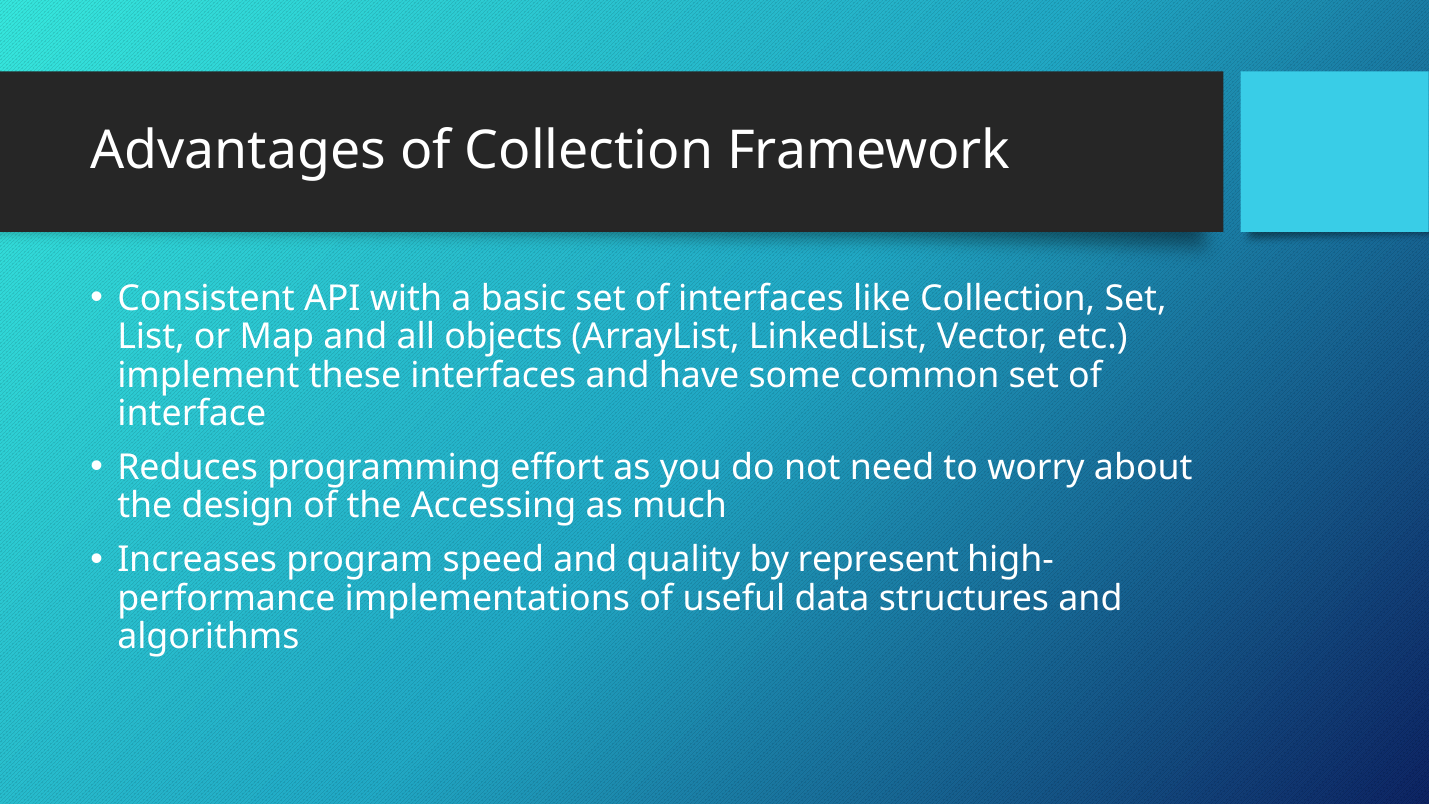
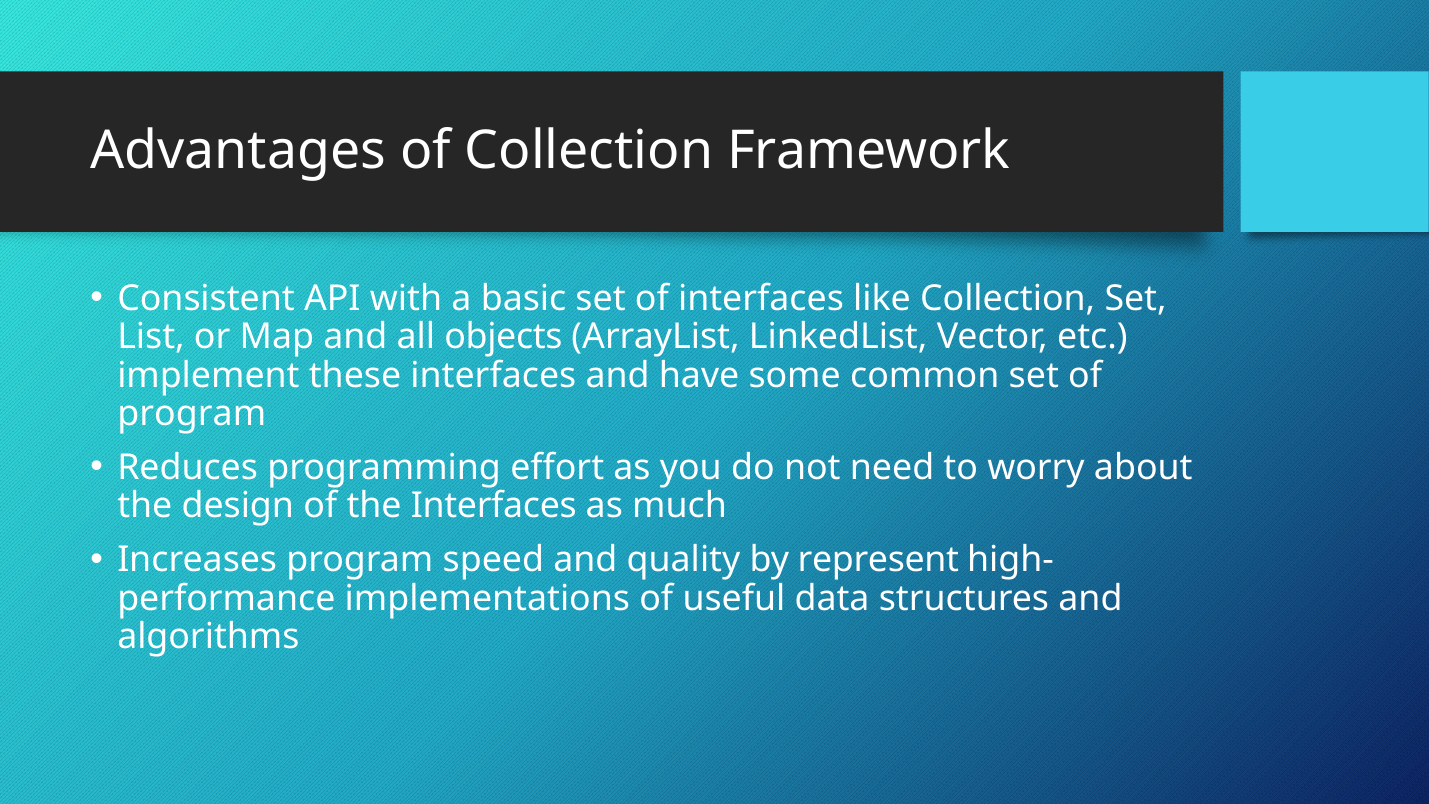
interface: interface -> program (192, 414)
the Accessing: Accessing -> Interfaces (494, 506)
